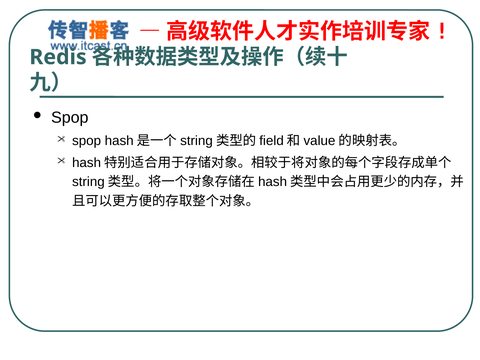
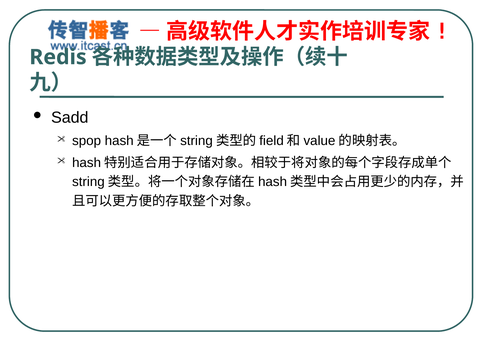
Spop: Spop -> Sadd (70, 118)
